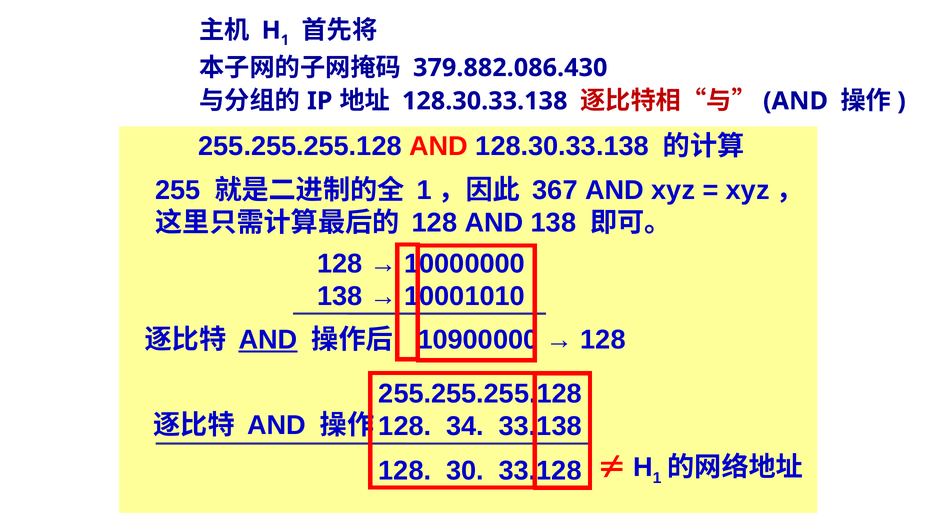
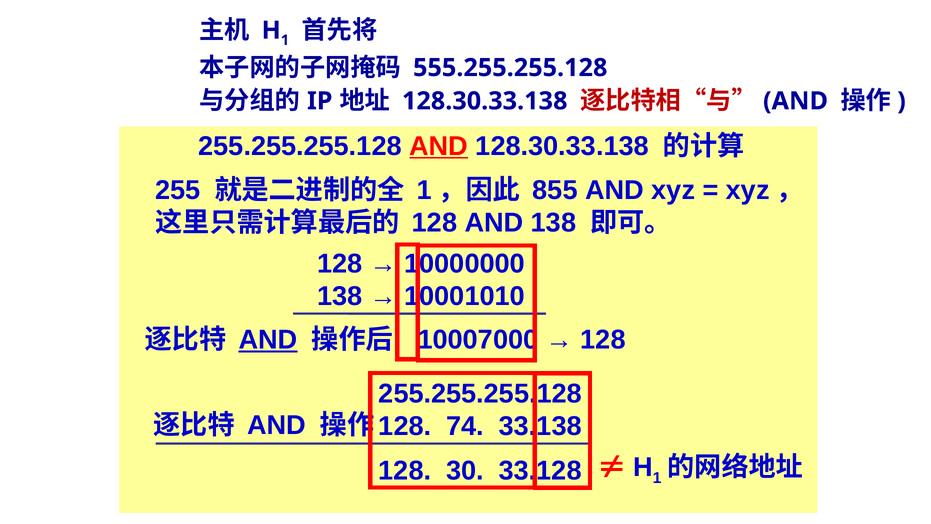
379.882.086.430: 379.882.086.430 -> 555.255.255.128 (510, 68)
AND underline: none -> present (439, 146)
367: 367 -> 855 (555, 190)
10900000: 10900000 -> 10007000 (478, 340)
34: 34 -> 74 (465, 426)
